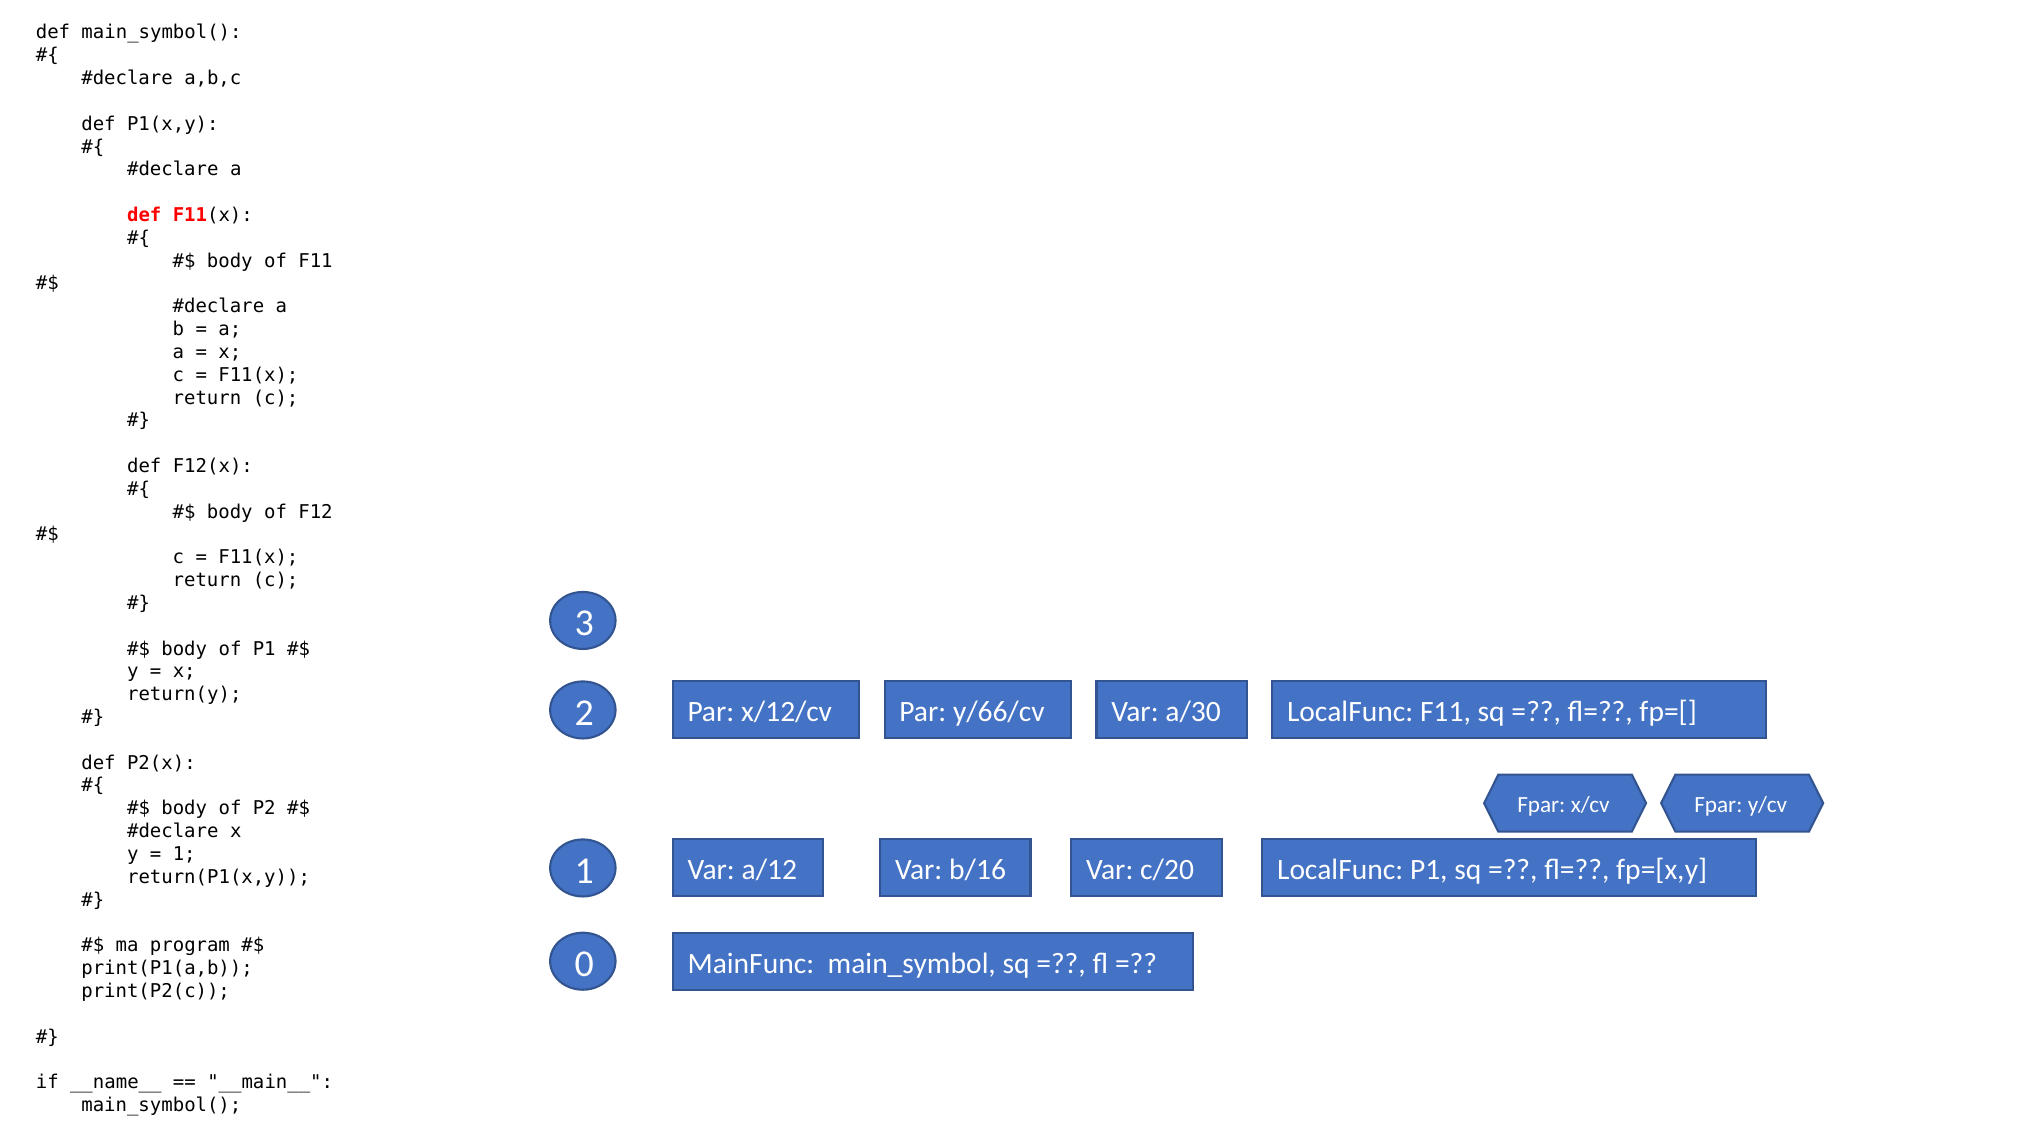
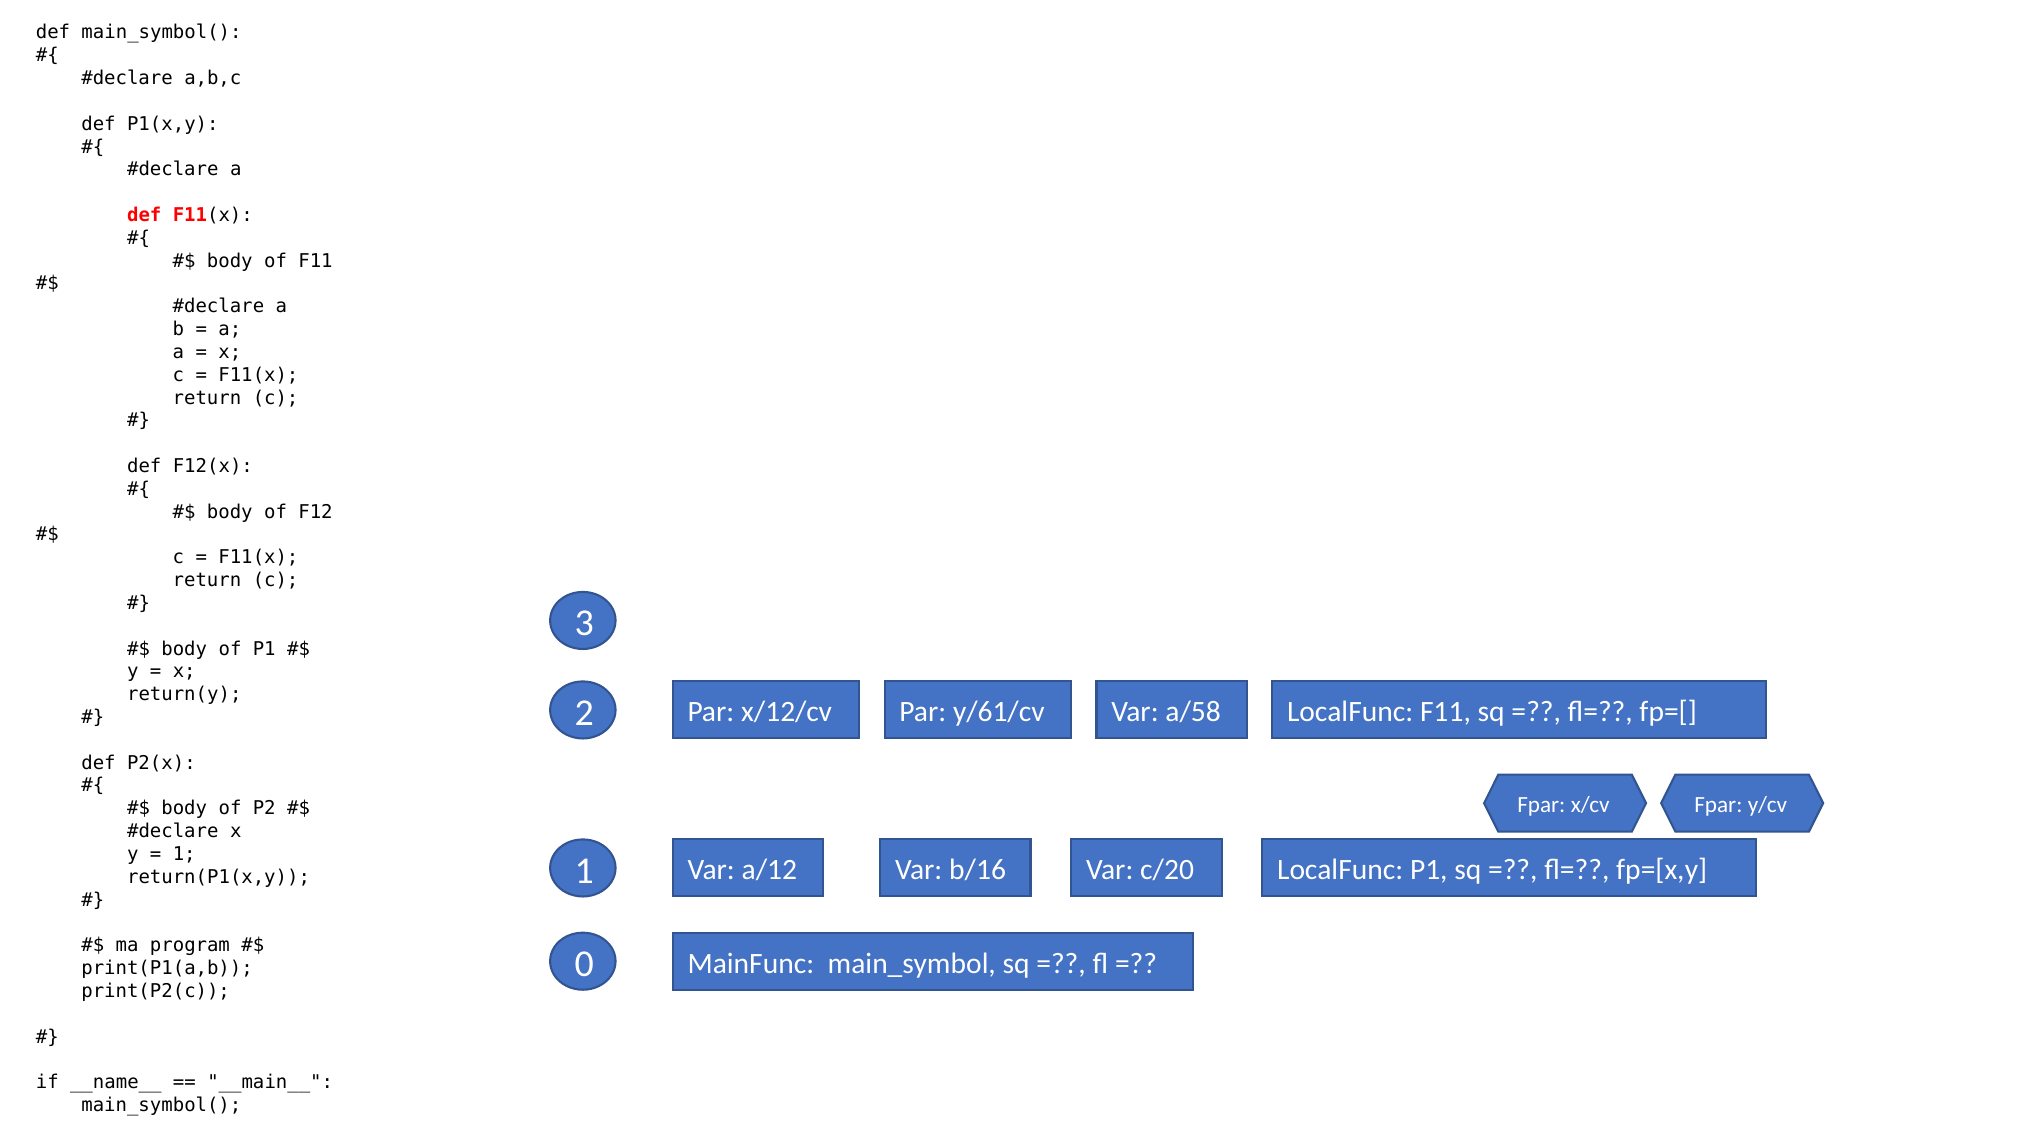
y/66/cv: y/66/cv -> y/61/cv (999, 712)
a/30: a/30 -> a/58 (1193, 712)
